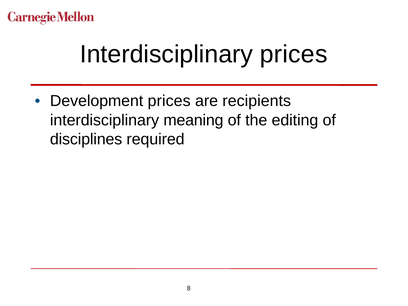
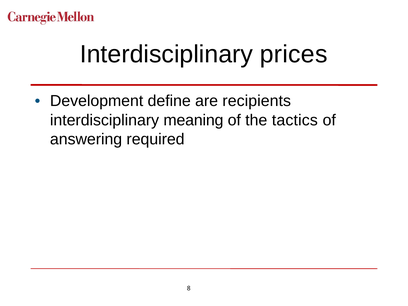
Development prices: prices -> define (169, 101)
editing: editing -> tactics (295, 120)
disciplines: disciplines -> answering (86, 139)
